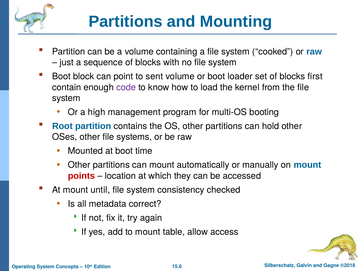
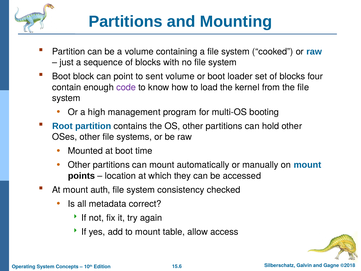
first: first -> four (315, 76)
points colour: red -> black (81, 176)
until: until -> auth (100, 190)
